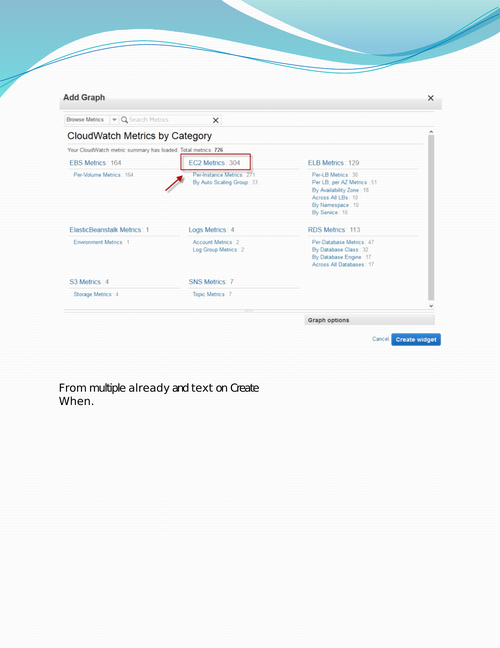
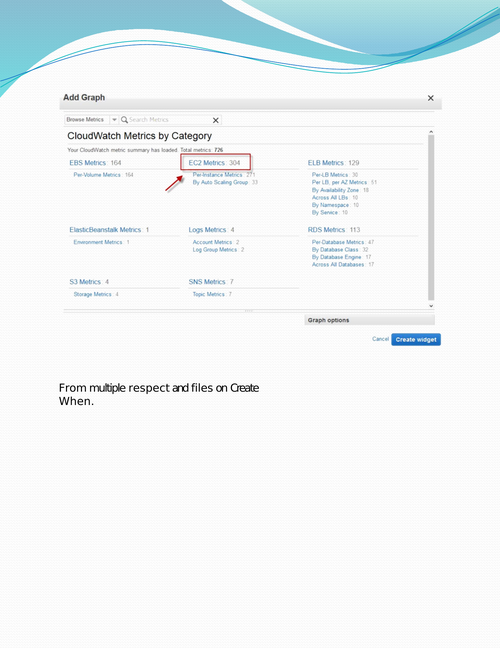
already: already -> respect (149, 388)
text: text -> files (202, 388)
